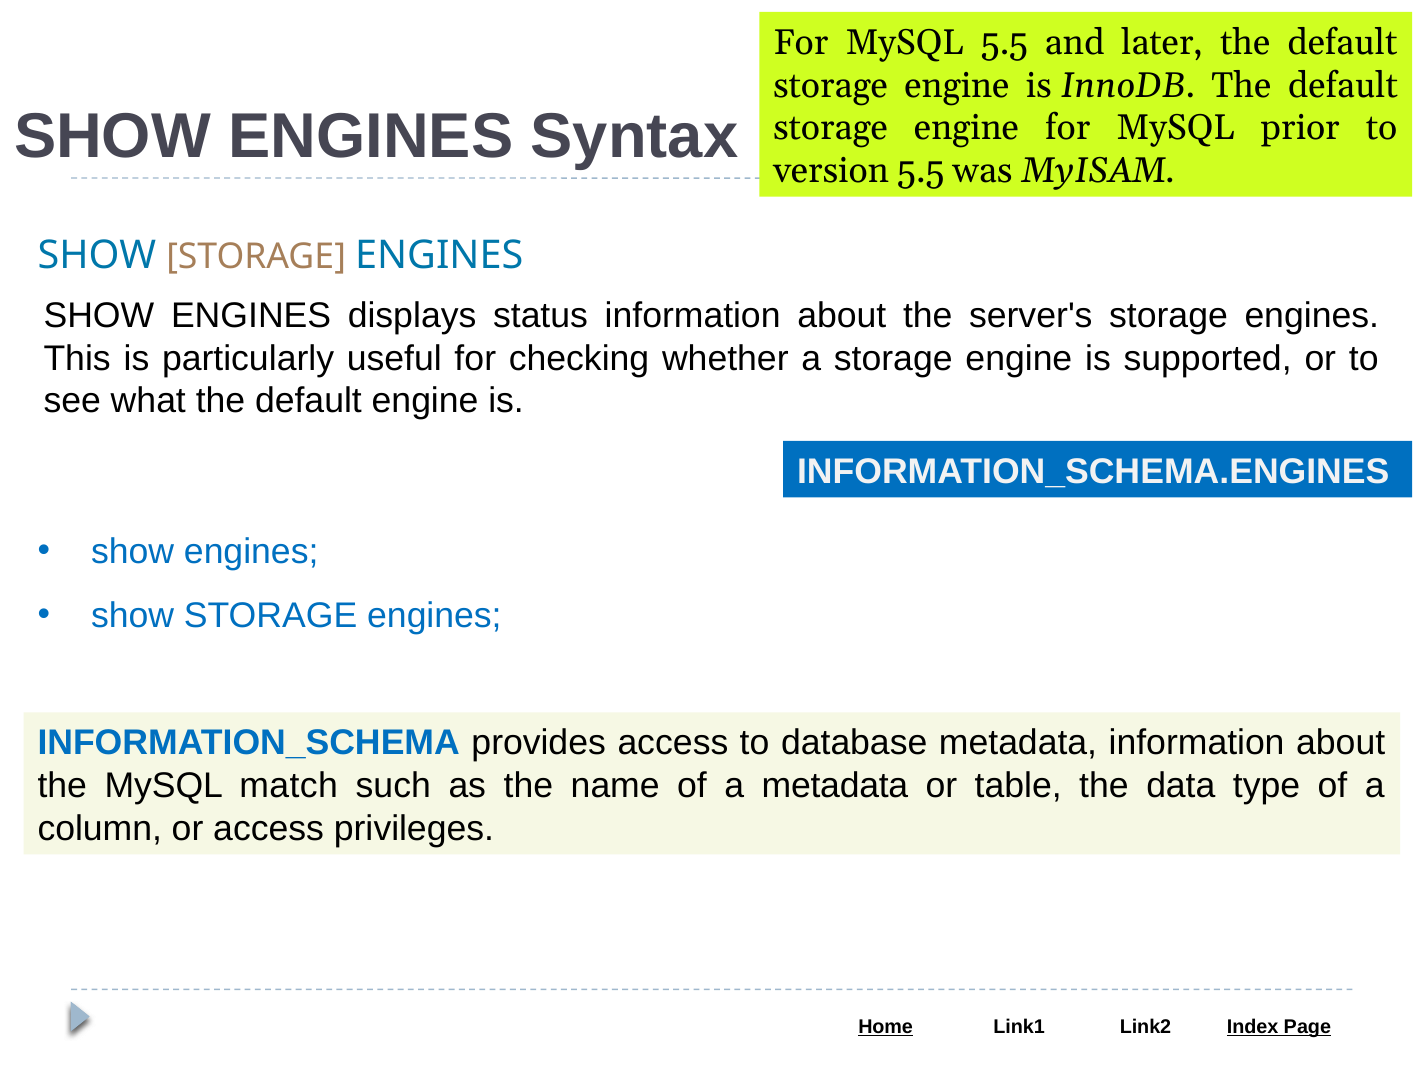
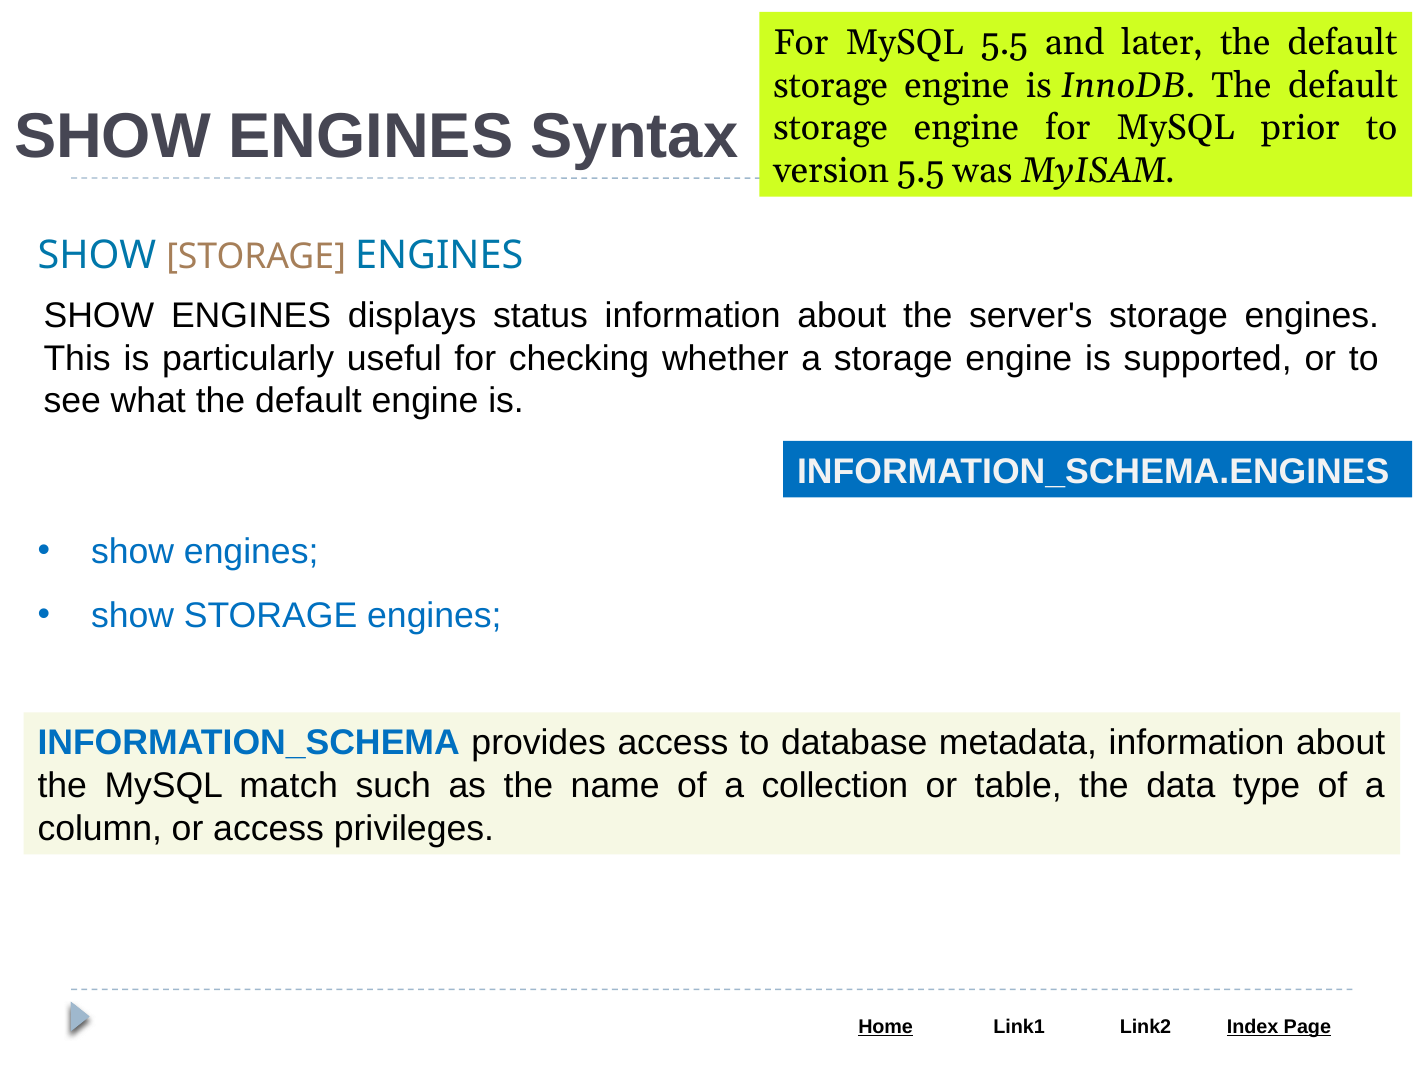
a metadata: metadata -> collection (835, 786)
